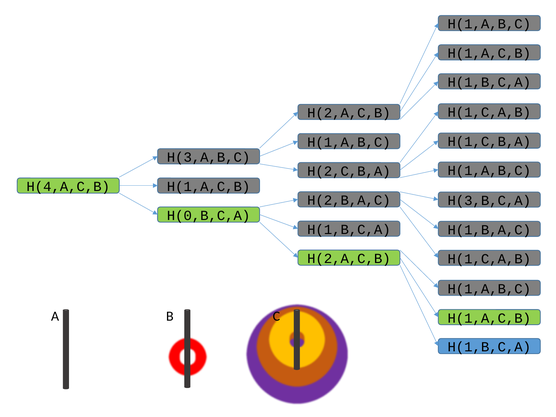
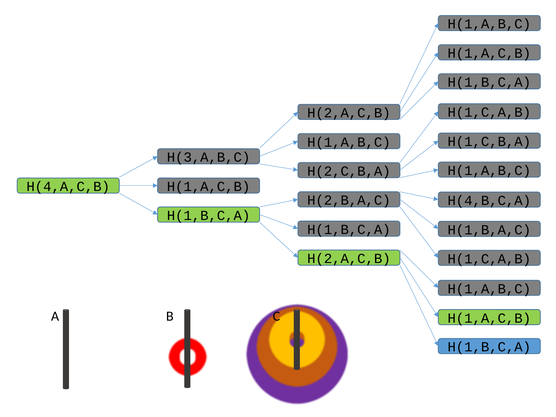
H(3,B,C,A: H(3,B,C,A -> H(4,B,C,A (489, 201)
H(0,B,C,A: H(0,B,C,A -> H(1,B,C,A (209, 216)
